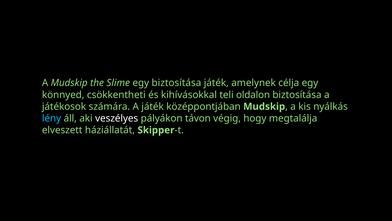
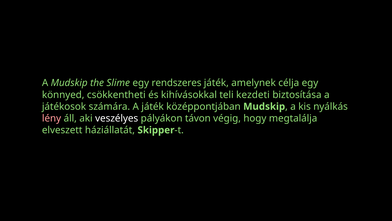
egy biztosítása: biztosítása -> rendszeres (177, 83)
oldalon: oldalon -> kezdeti (253, 95)
lény colour: light blue -> pink (52, 118)
